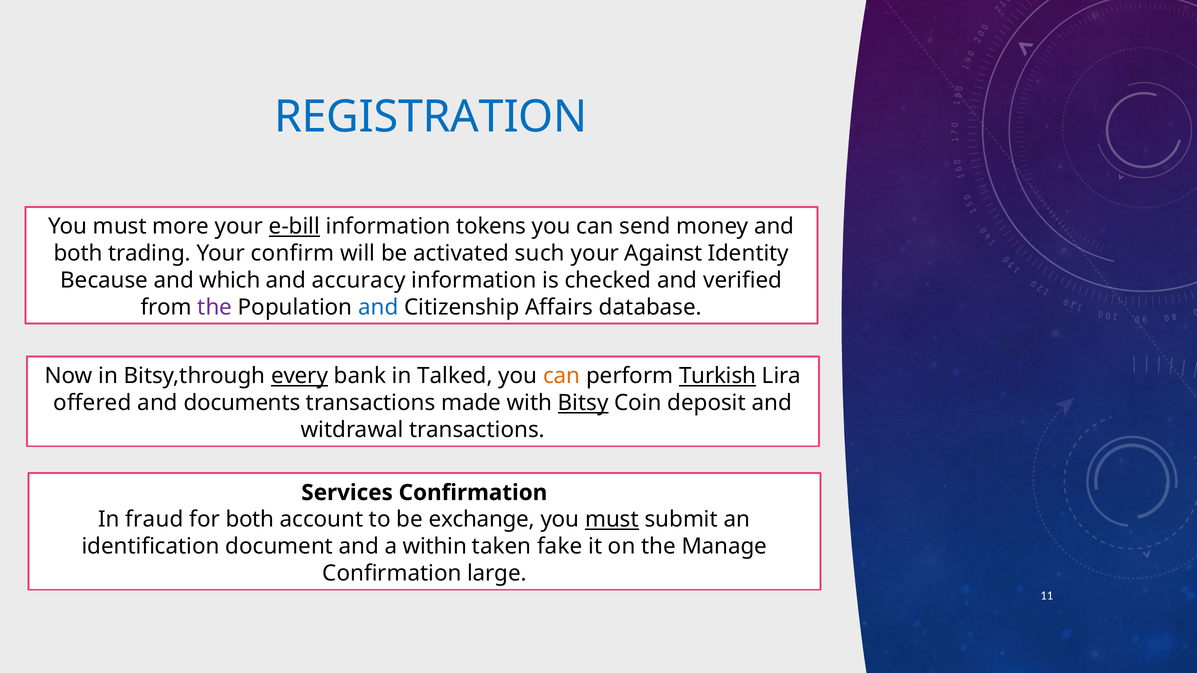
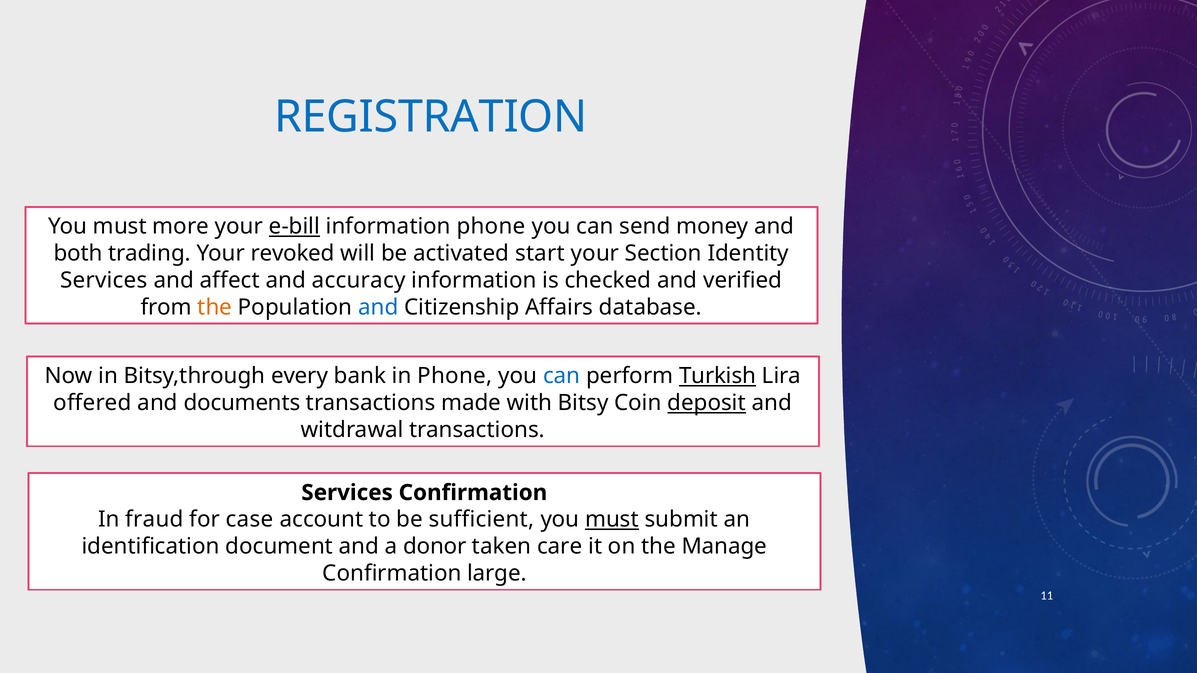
information tokens: tokens -> phone (491, 227)
confirm: confirm -> revoked (293, 254)
such: such -> start (540, 254)
Against: Against -> Section (663, 254)
Because: Because -> Services (104, 280)
which: which -> affect (230, 280)
the colour: purple -> orange (215, 307)
every underline: present -> none (300, 376)
in Talked: Talked -> Phone (455, 376)
can colour: orange -> blue (562, 376)
Bitsy underline: present -> none (583, 403)
deposit underline: none -> present (707, 403)
for both: both -> case (250, 520)
exchange: exchange -> sufficient (482, 520)
within: within -> donor (435, 547)
fake: fake -> care (560, 547)
